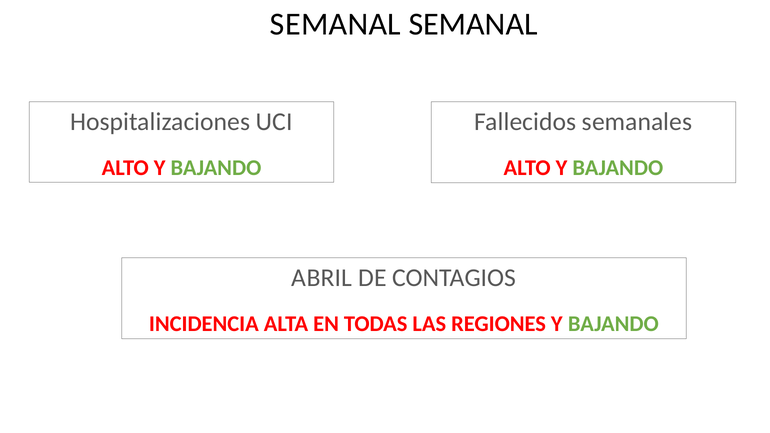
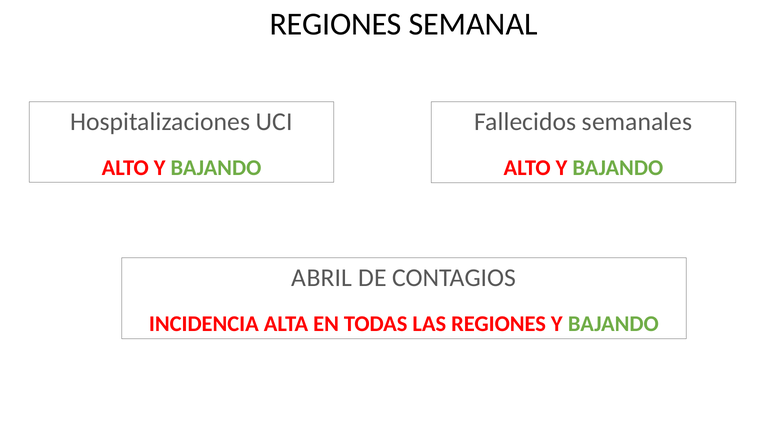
SEMANAL: SEMANAL -> REGIONES (336, 24)
